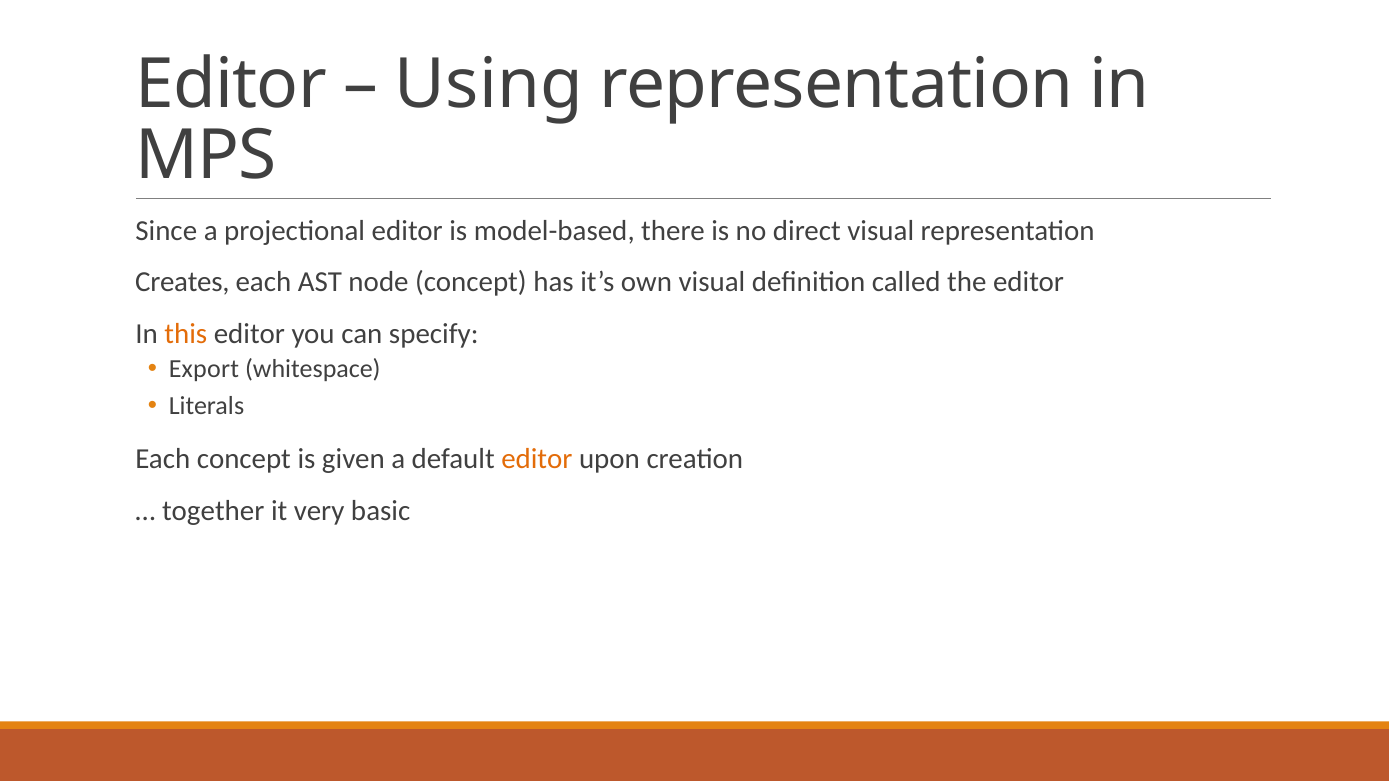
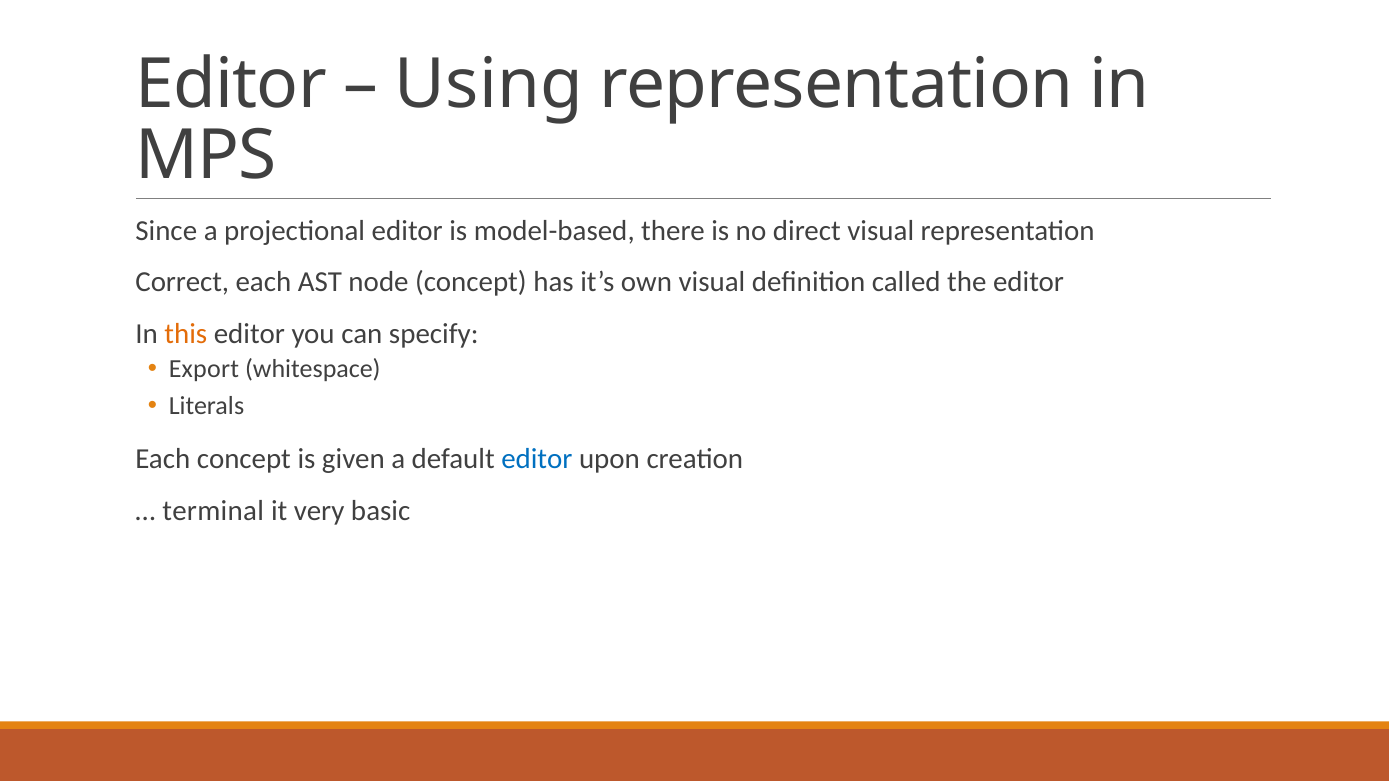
Creates: Creates -> Correct (182, 282)
editor colour: orange -> blue (537, 459)
together: together -> terminal (213, 511)
